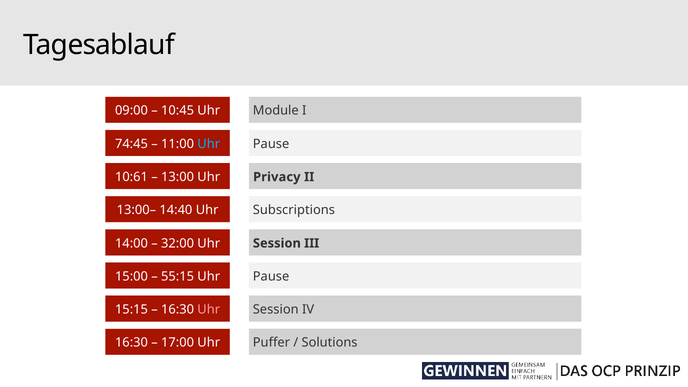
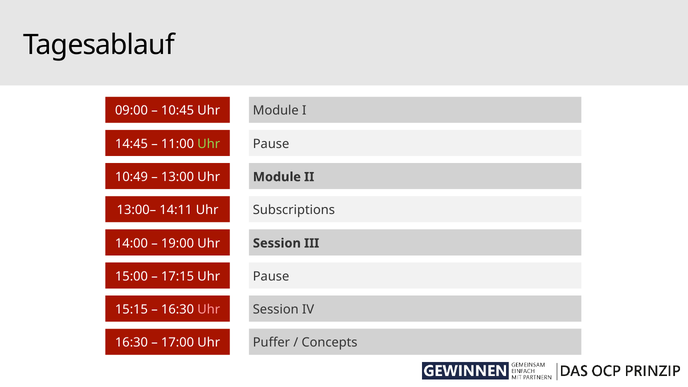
74:45: 74:45 -> 14:45 (131, 144)
Uhr colour: light blue -> light green (209, 144)
10:61: 10:61 -> 10:49 (131, 177)
13:00 Uhr Privacy: Privacy -> Module (277, 177)
14:40: 14:40 -> 14:11 (176, 210)
32:00: 32:00 -> 19:00 (178, 243)
55:15: 55:15 -> 17:15 (178, 276)
Solutions: Solutions -> Concepts (330, 343)
